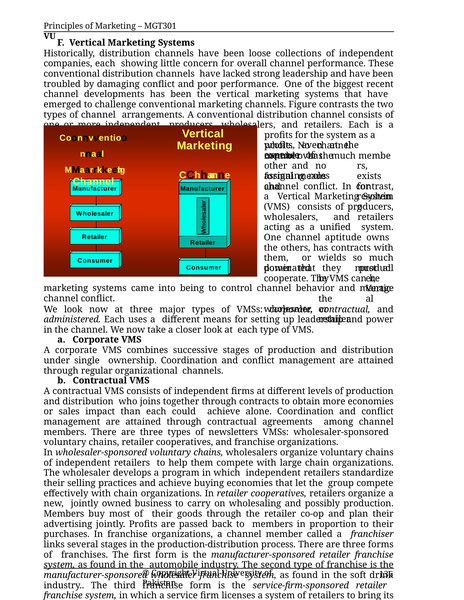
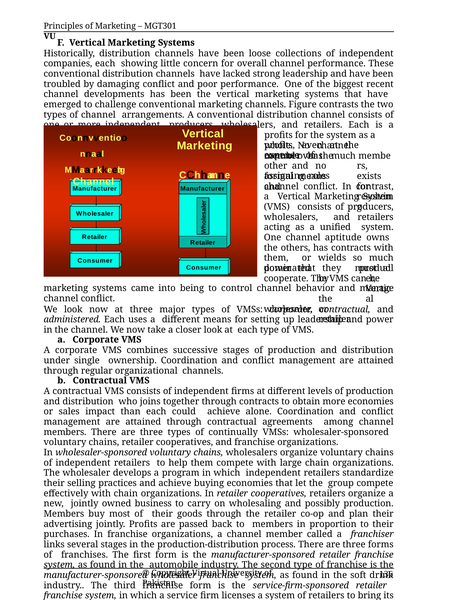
newsletters: newsletters -> continually (233, 432)
